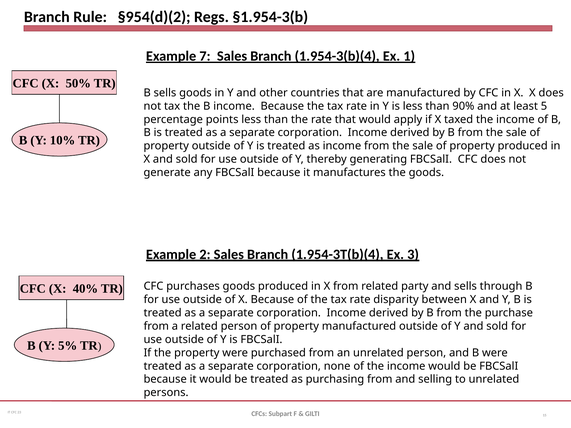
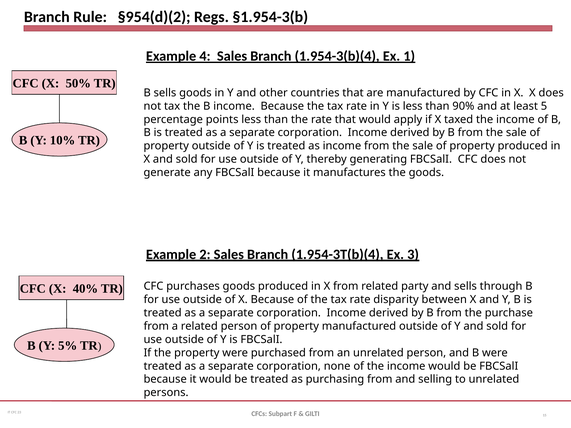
7: 7 -> 4 (205, 56)
